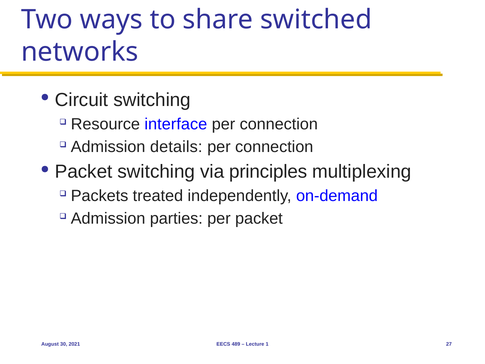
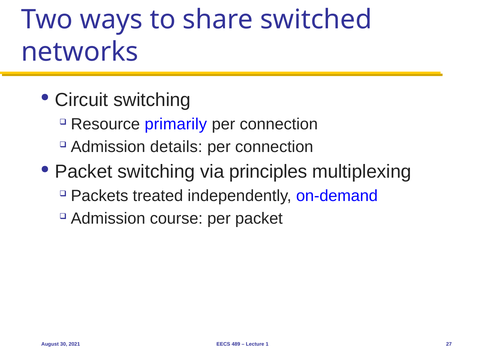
interface: interface -> primarily (176, 124)
parties: parties -> course (176, 218)
